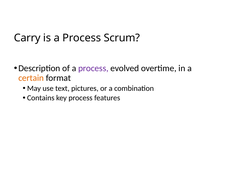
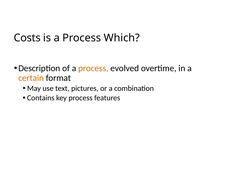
Carry: Carry -> Costs (27, 38)
Scrum: Scrum -> Which (122, 38)
process colour: purple -> orange (93, 68)
